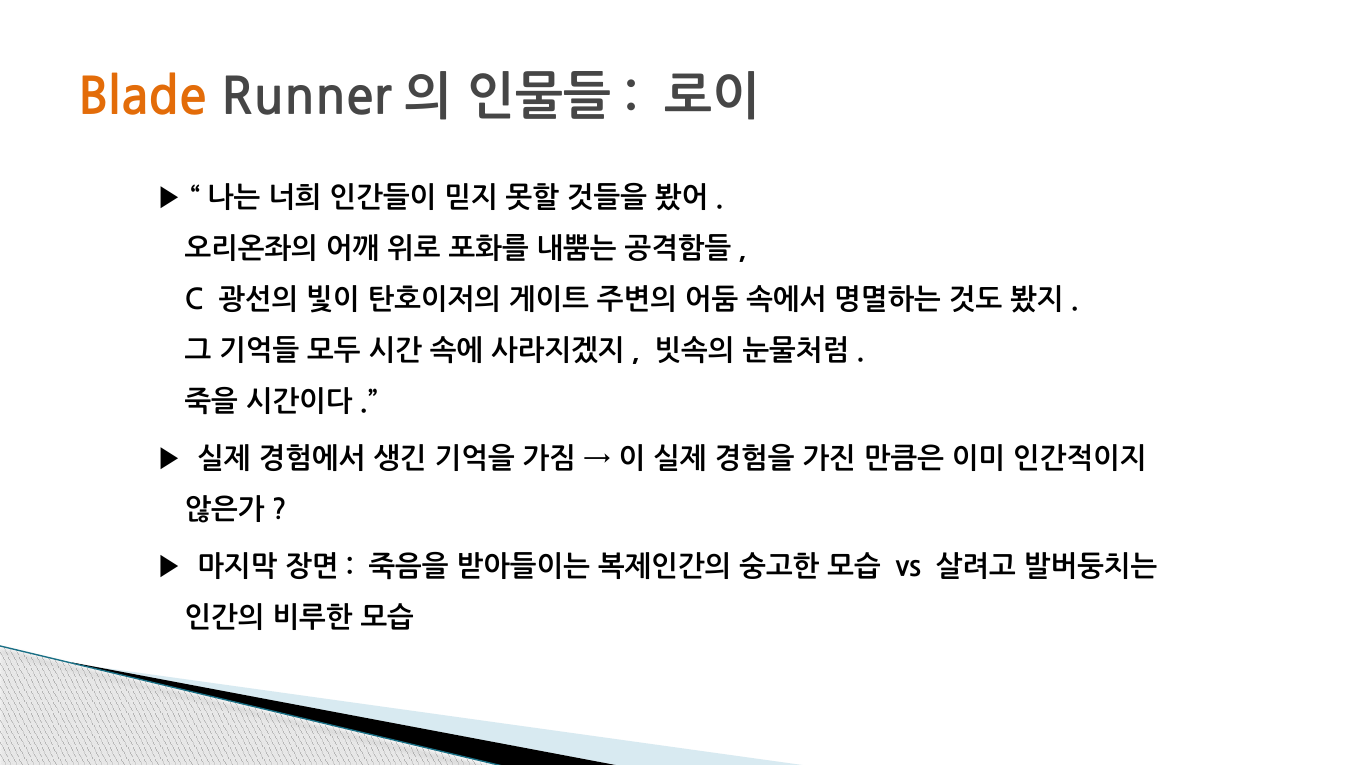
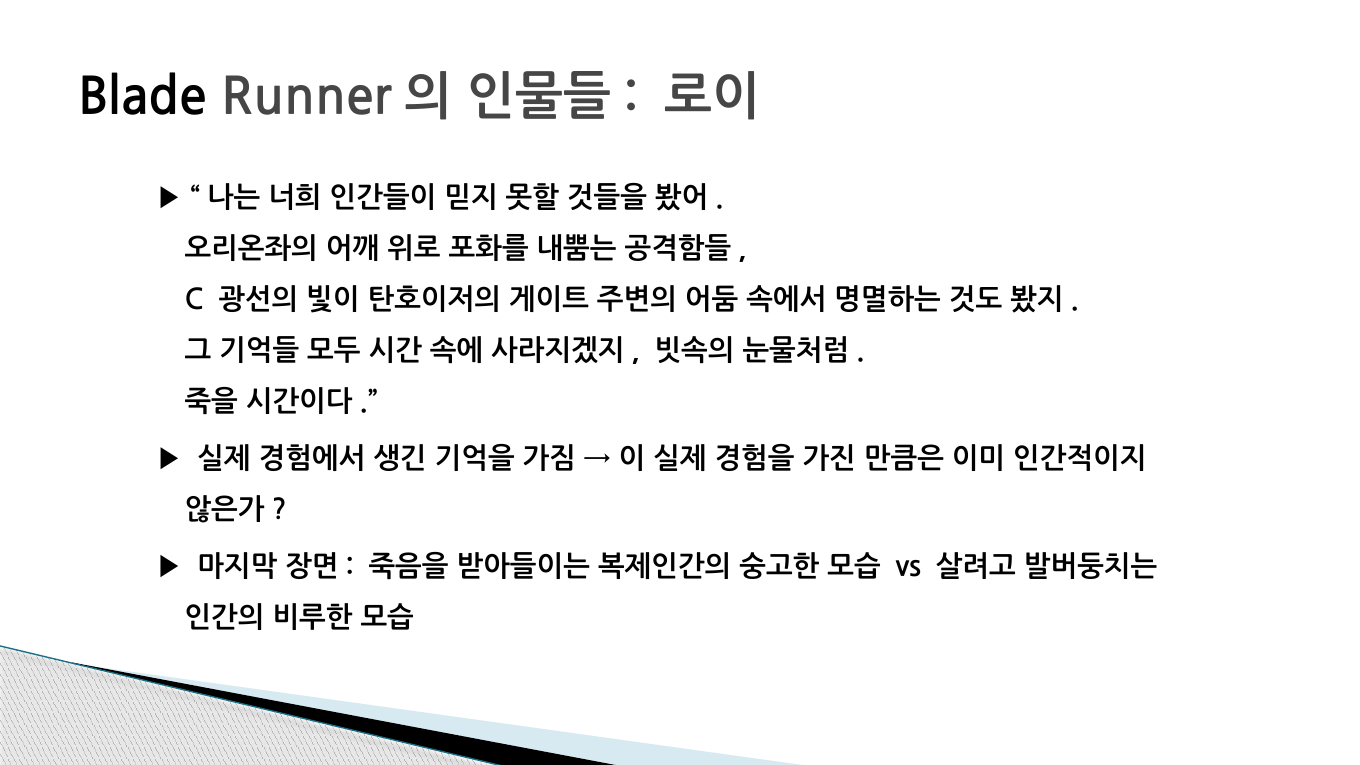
Blade colour: orange -> black (143, 98)
